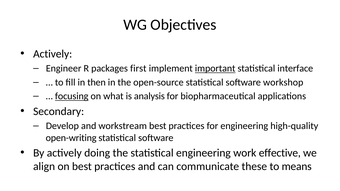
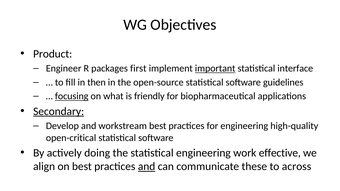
Actively: Actively -> Product (53, 54)
workshop: workshop -> guidelines (283, 82)
analysis: analysis -> friendly (149, 96)
Secondary underline: none -> present (59, 111)
open-writing: open-writing -> open-critical (71, 138)
and underline: none -> present (147, 167)
means: means -> across (297, 167)
